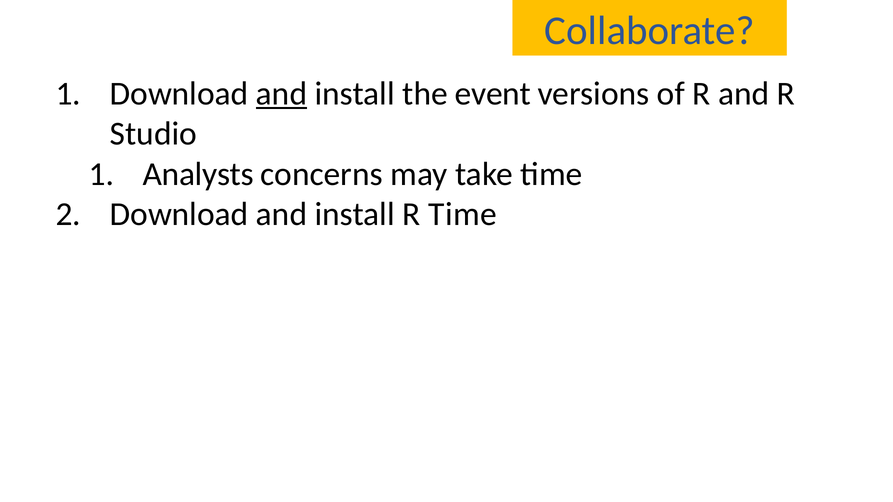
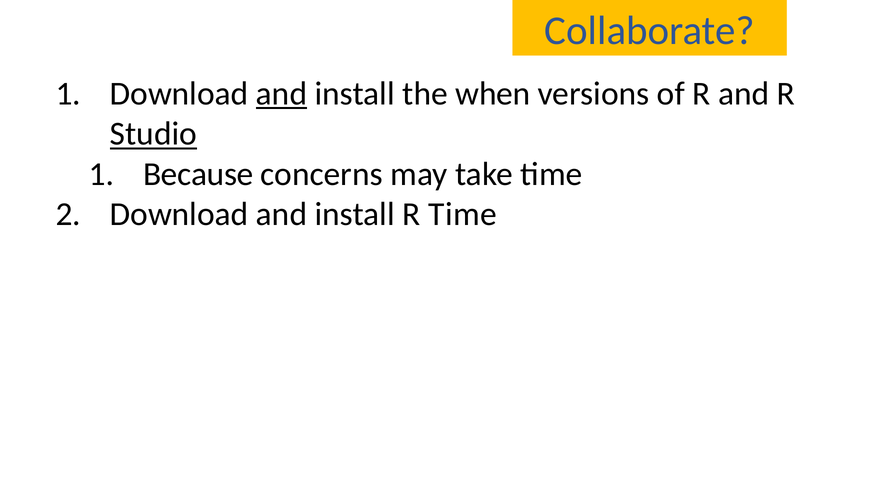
event: event -> when (493, 94)
Studio underline: none -> present (153, 134)
Analysts: Analysts -> Because (198, 174)
